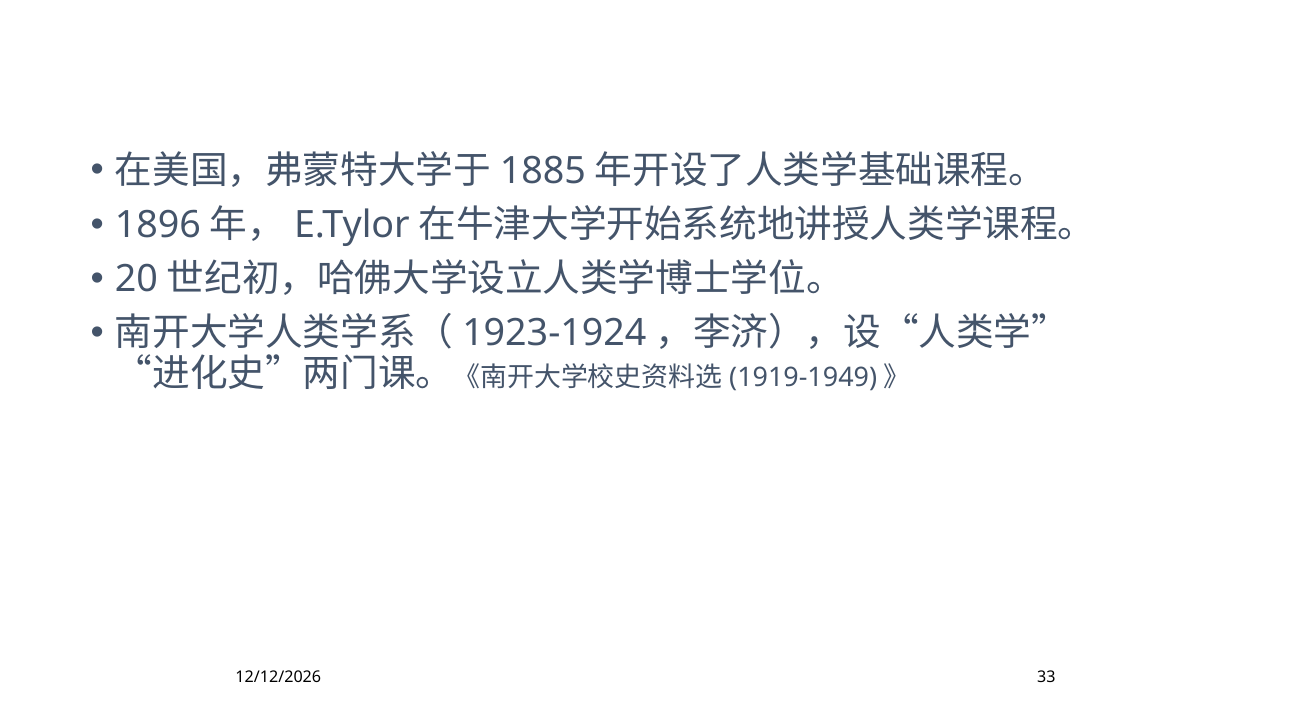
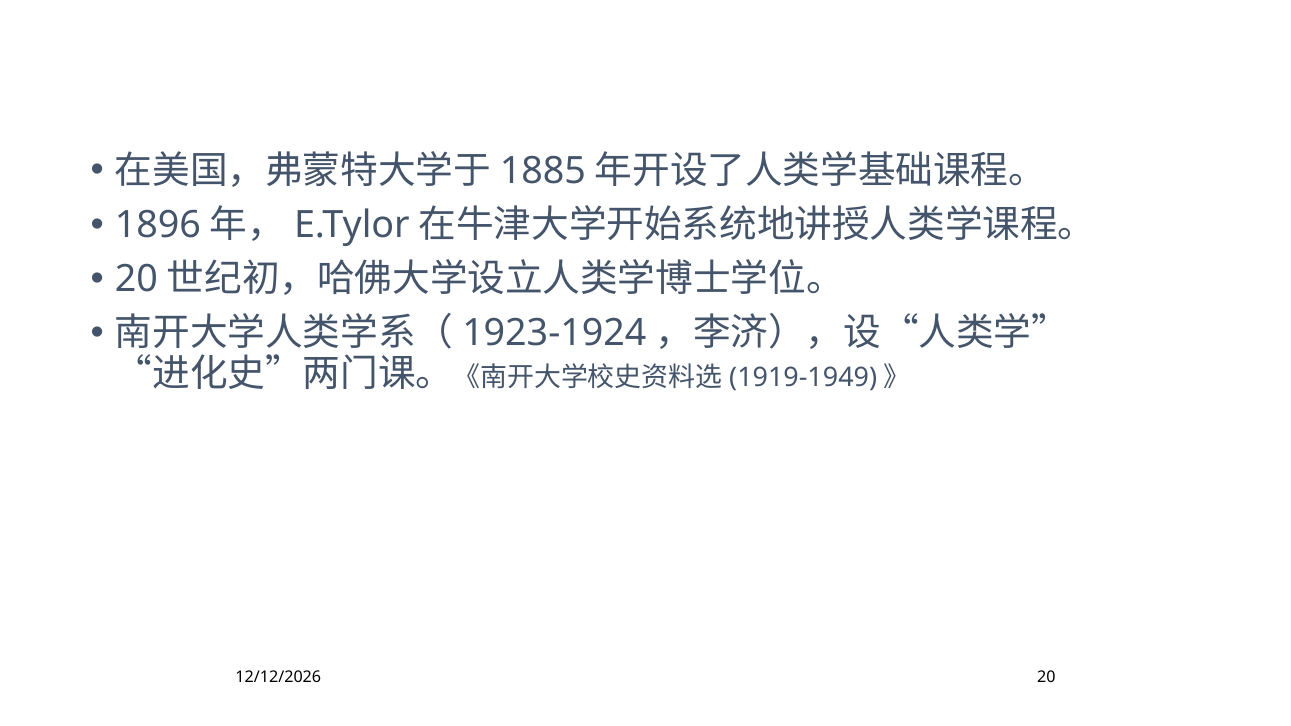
33: 33 -> 20 (1046, 677)
